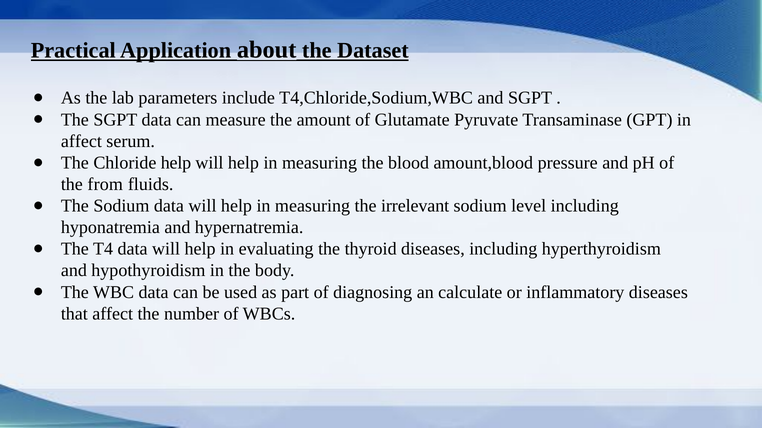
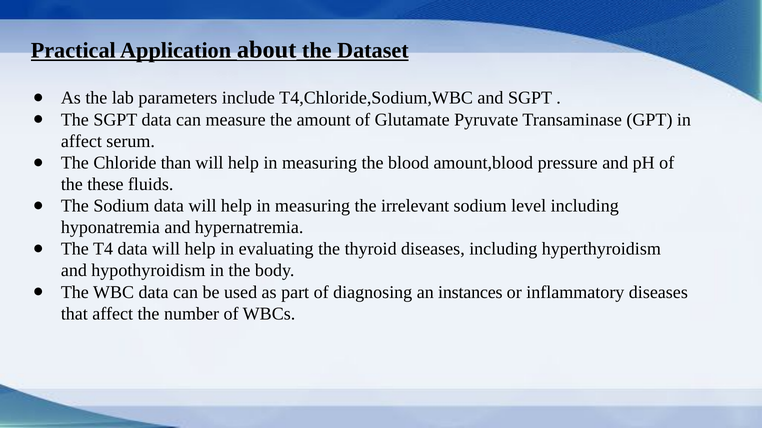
Chloride help: help -> than (176, 163)
from: from -> these (105, 185)
calculate: calculate -> instances (470, 293)
